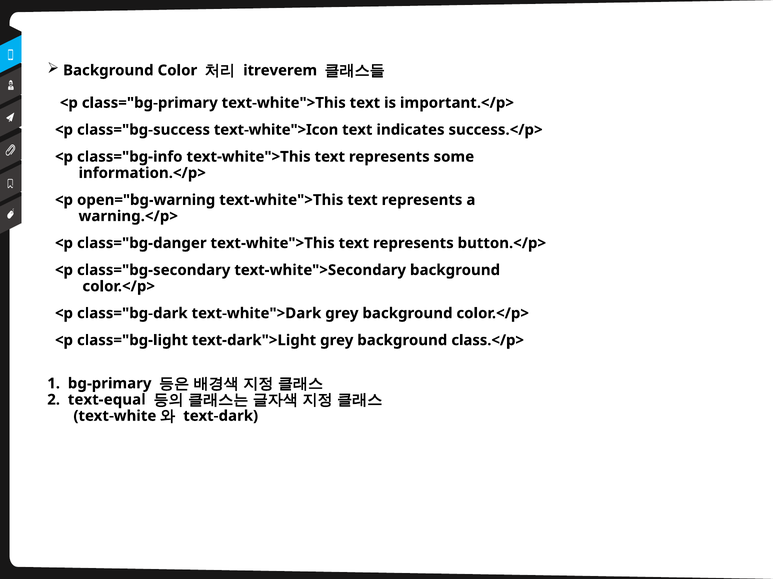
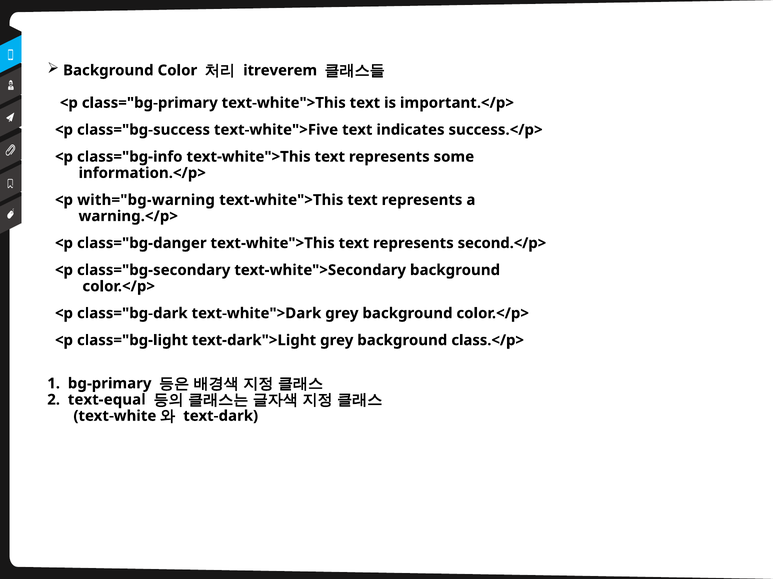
text-white">Icon: text-white">Icon -> text-white">Five (276, 130)
open="bg-warning: open="bg-warning -> with="bg-warning (146, 200)
button.</p>: button.</p> -> second.</p> (502, 243)
